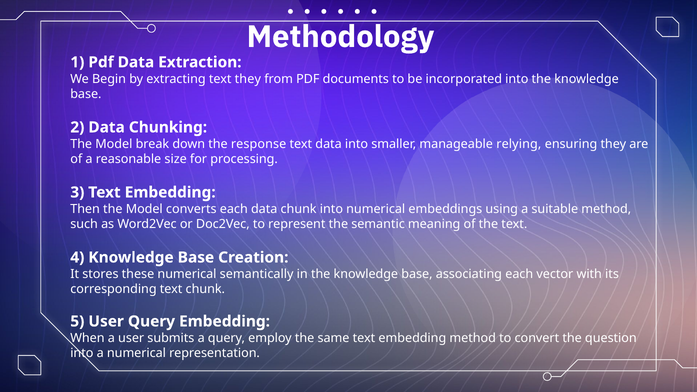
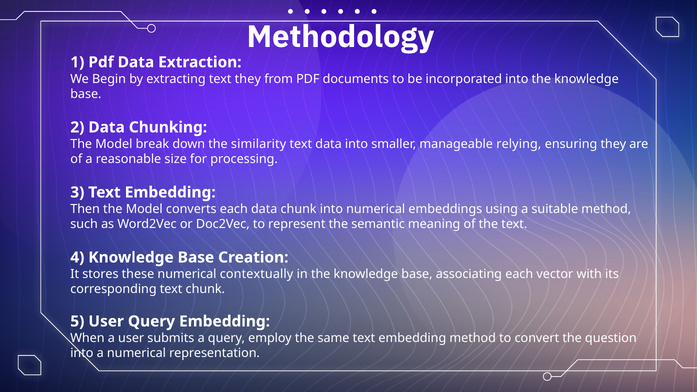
response: response -> similarity (259, 144)
semantically: semantically -> contextually (257, 274)
